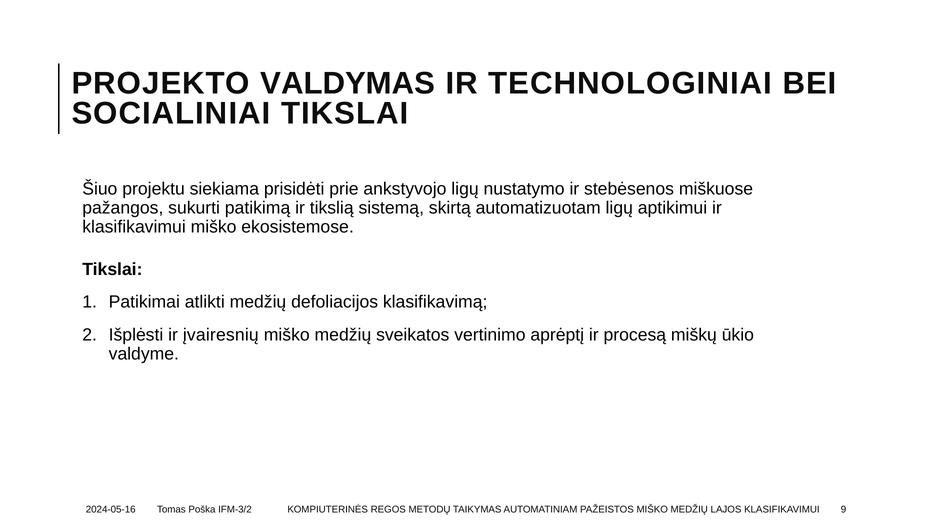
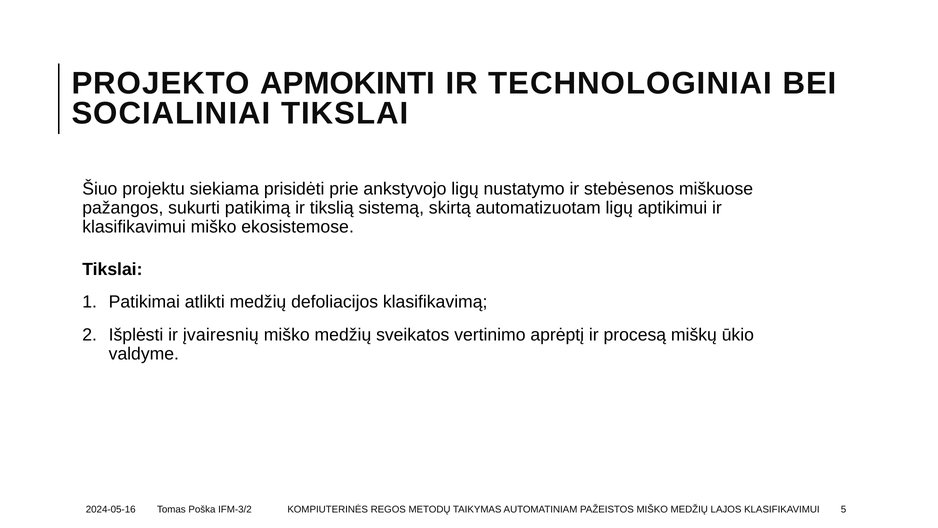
VALDYMAS: VALDYMAS -> APMOKINTI (348, 83)
9: 9 -> 5 (844, 509)
